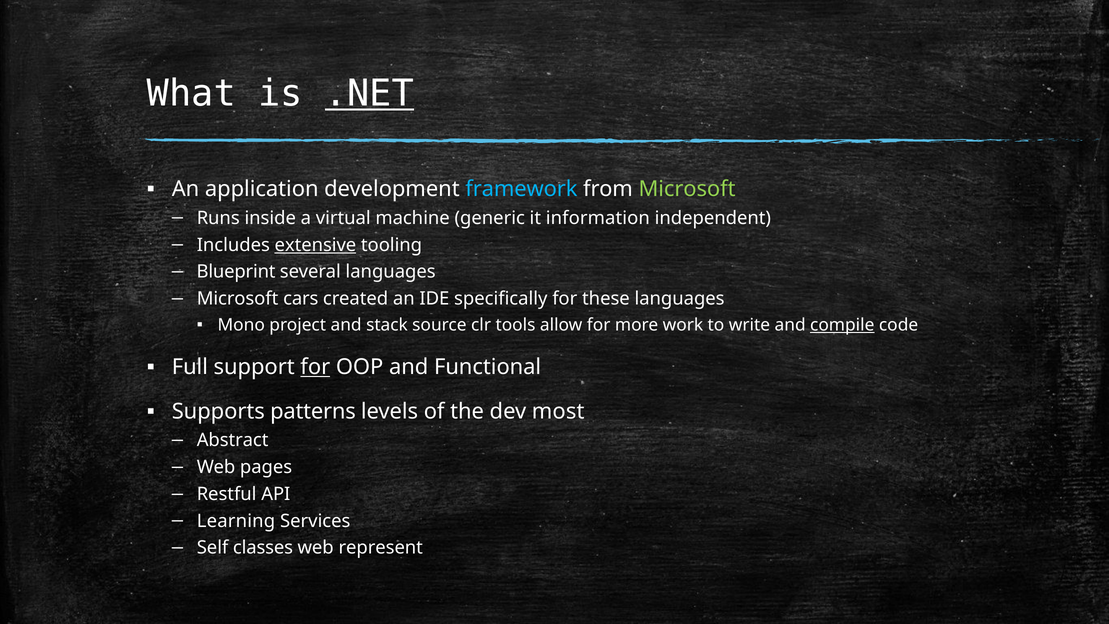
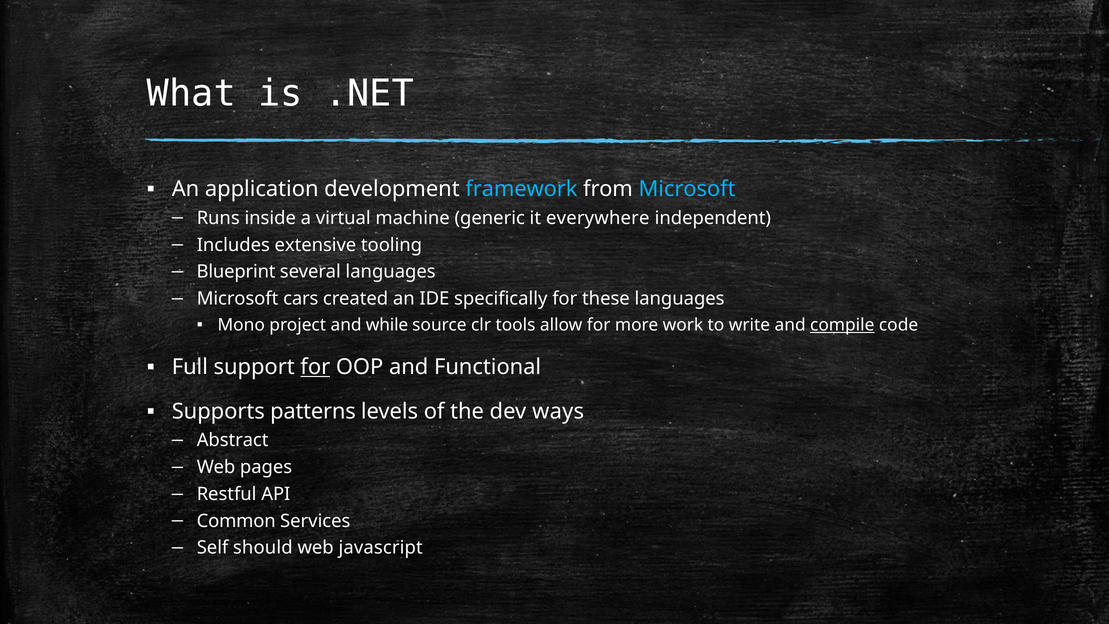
.NET underline: present -> none (369, 93)
Microsoft colour: light green -> light blue (687, 189)
information: information -> everywhere (598, 218)
extensive underline: present -> none (315, 245)
stack: stack -> while (387, 325)
most: most -> ways (558, 411)
Learning: Learning -> Common (236, 521)
classes: classes -> should (263, 548)
represent: represent -> javascript (381, 548)
